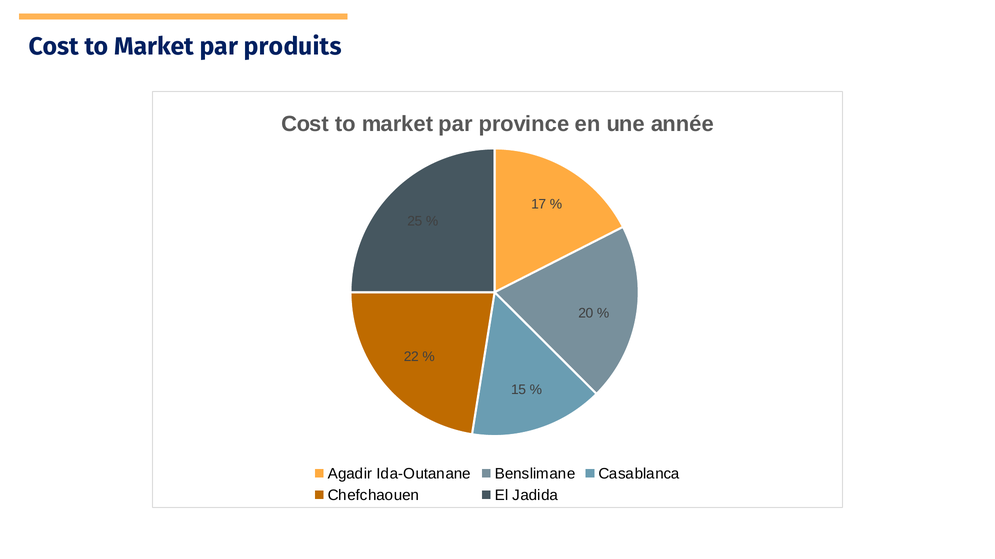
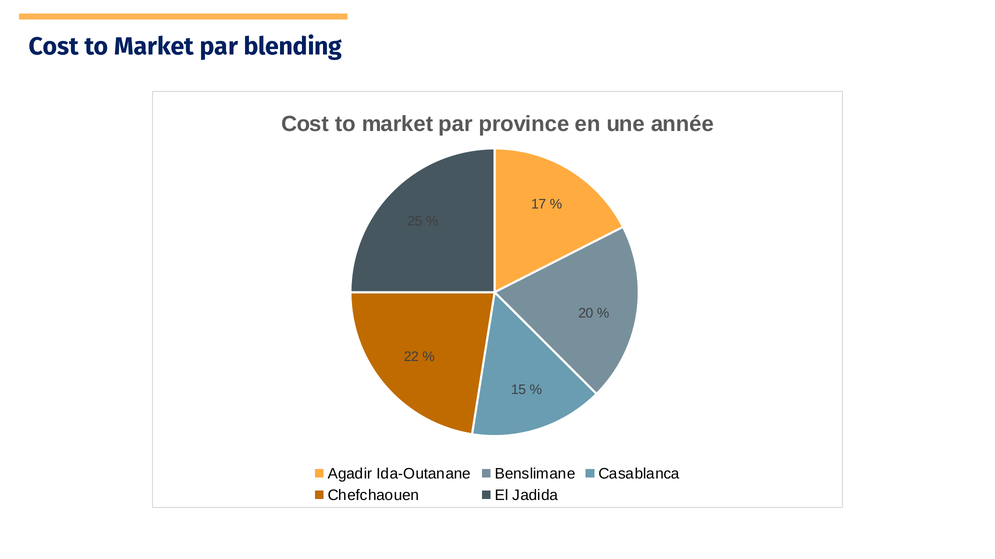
produits: produits -> blending (293, 47)
